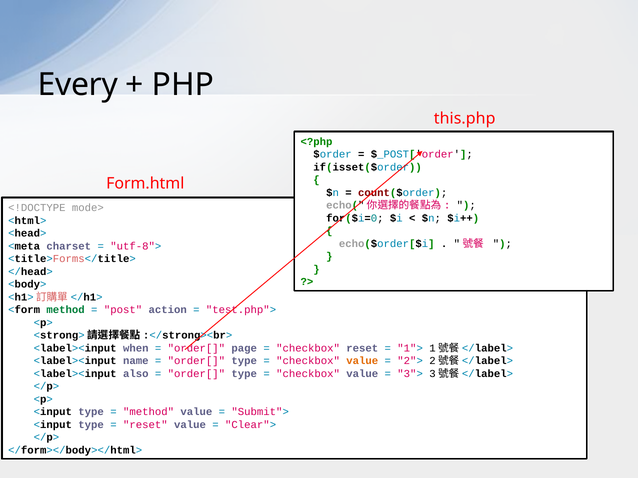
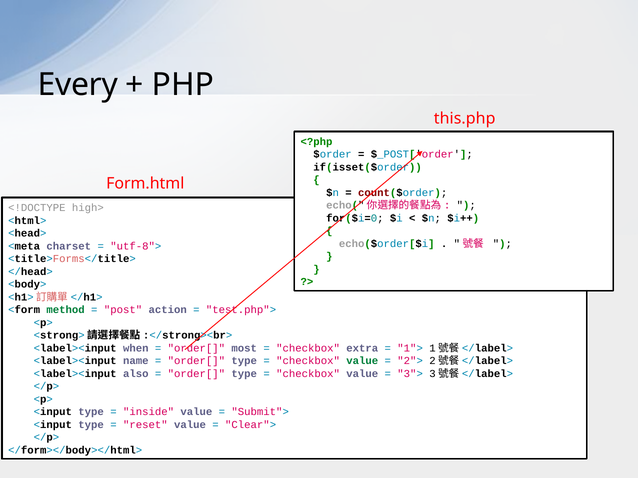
mode>: mode> -> high> (88, 208)
page: page -> most (244, 348)
checkbox reset: reset -> extra (362, 348)
value colour: orange -> green (362, 361)
method: method -> inside (149, 412)
